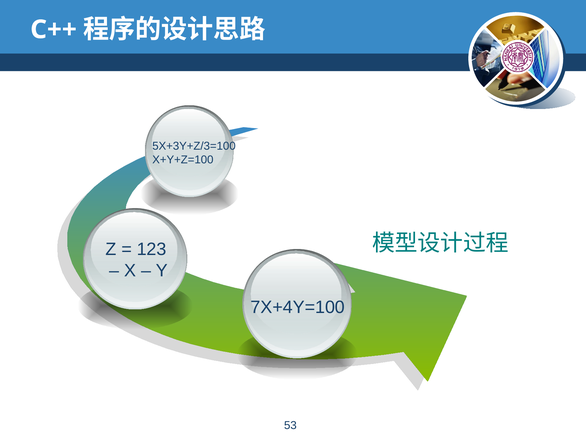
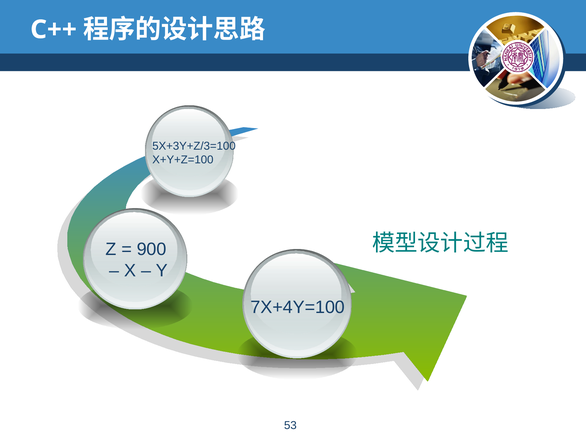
123: 123 -> 900 (152, 249)
